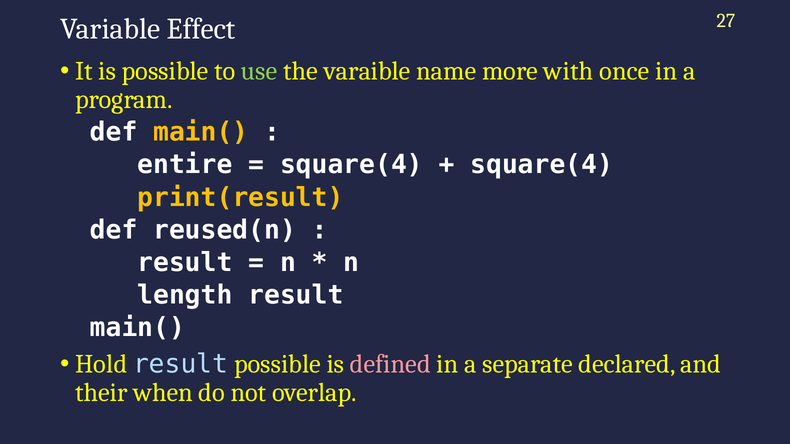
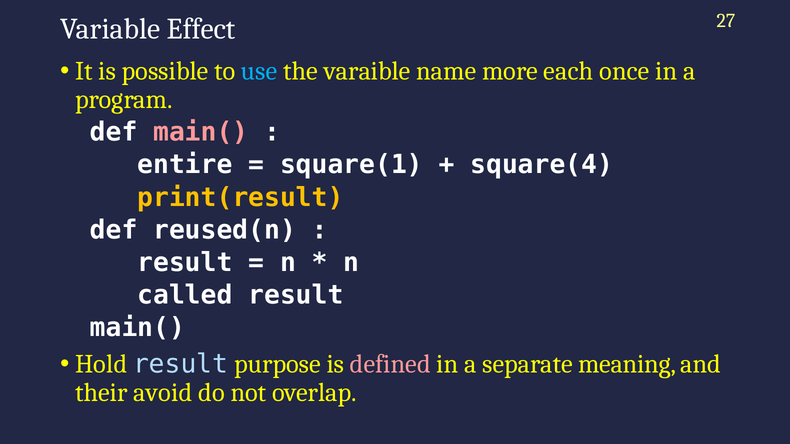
use colour: light green -> light blue (259, 71)
with: with -> each (569, 71)
main( colour: yellow -> pink (201, 132)
square(4: square(4 -> square(1 (351, 165)
length: length -> called (185, 295)
result possible: possible -> purpose (277, 364)
declared: declared -> meaning (627, 364)
when: when -> avoid (163, 393)
